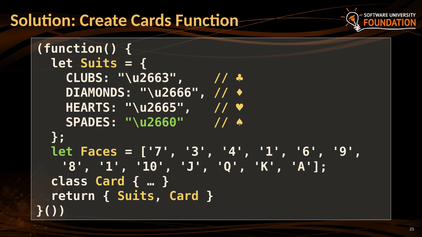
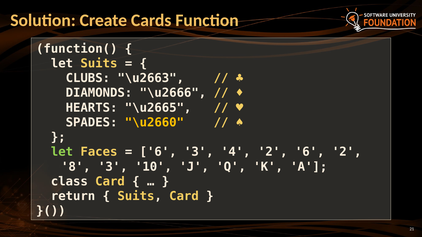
\u2660 colour: light green -> yellow (154, 123)
7: 7 -> 6 (158, 152)
4 1: 1 -> 2 (273, 152)
6 9: 9 -> 2 (347, 152)
8 1: 1 -> 3 (113, 167)
